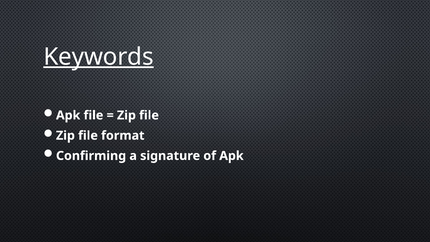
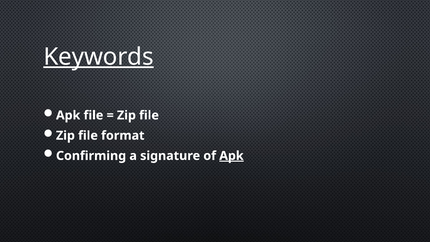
Apk underline: none -> present (231, 156)
